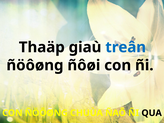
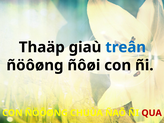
QUA colour: black -> red (152, 113)
